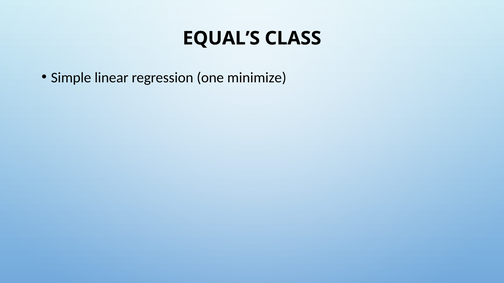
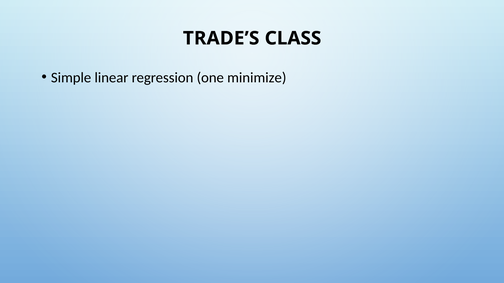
EQUAL’S: EQUAL’S -> TRADE’S (221, 38)
